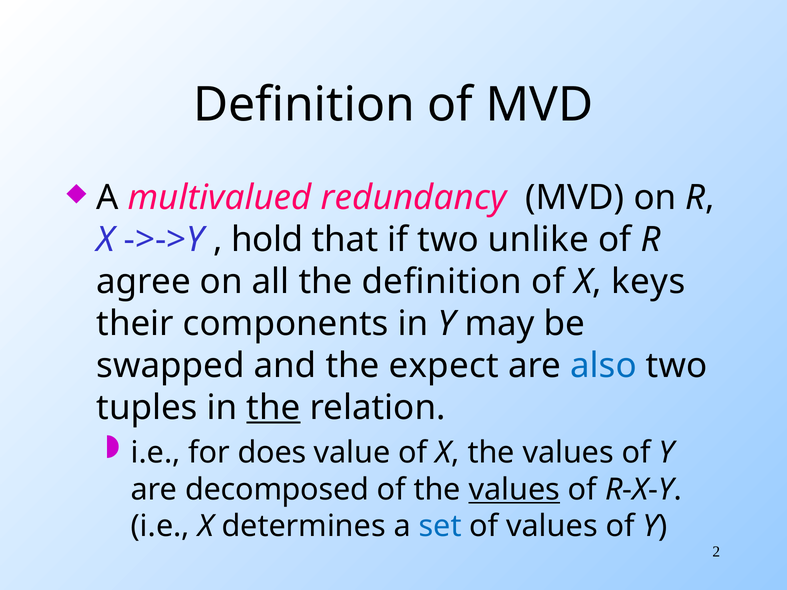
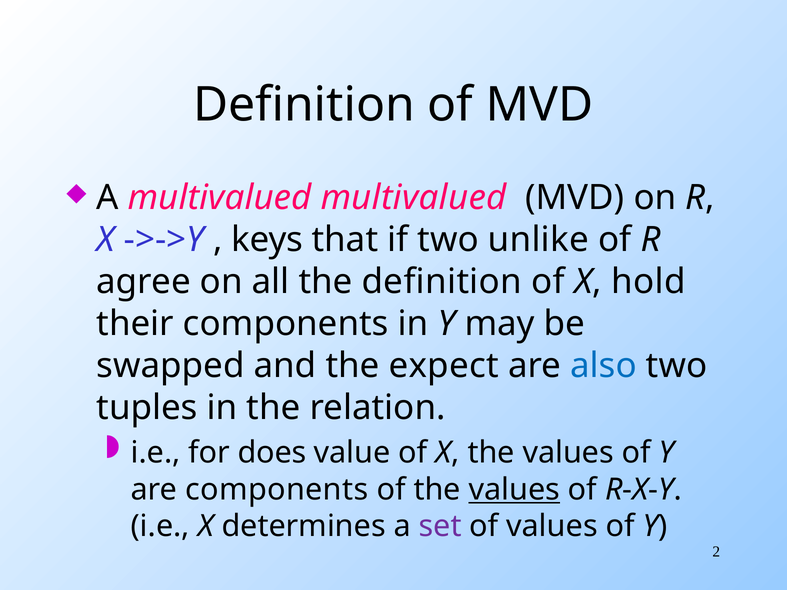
multivalued redundancy: redundancy -> multivalued (414, 198)
hold: hold -> keys (267, 240)
keys: keys -> hold (648, 282)
the underline: present -> none (274, 408)
are decomposed: decomposed -> components (277, 490)
set colour: blue -> purple (440, 526)
